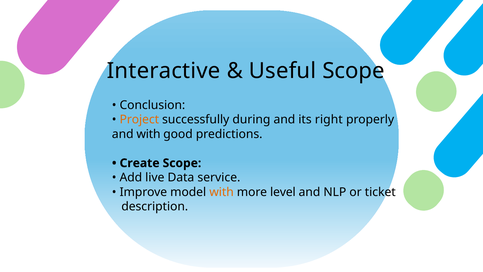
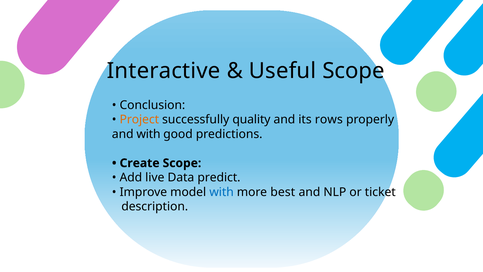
during: during -> quality (251, 119)
right: right -> rows (329, 119)
service: service -> predict (219, 177)
with colour: orange -> blue (222, 192)
level: level -> best (283, 192)
